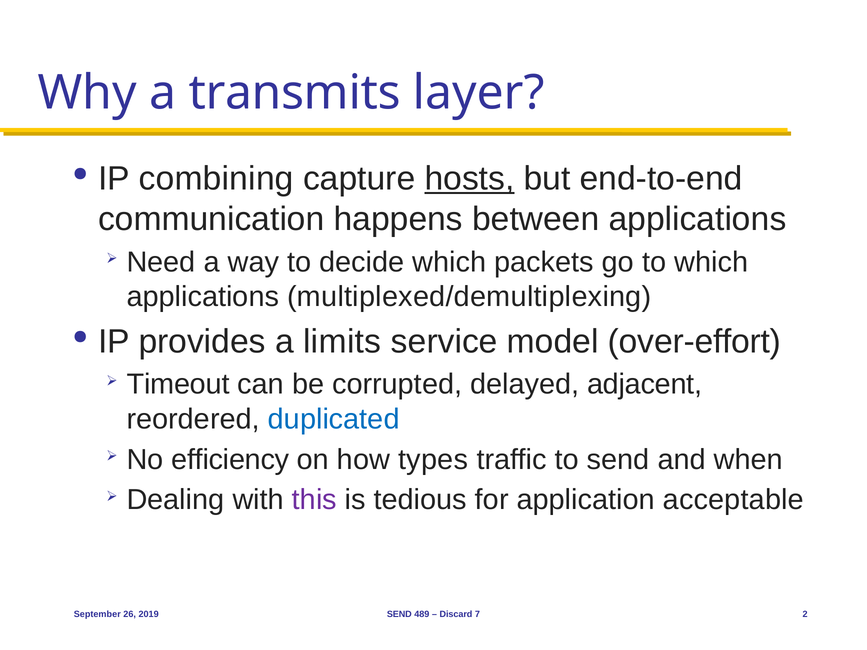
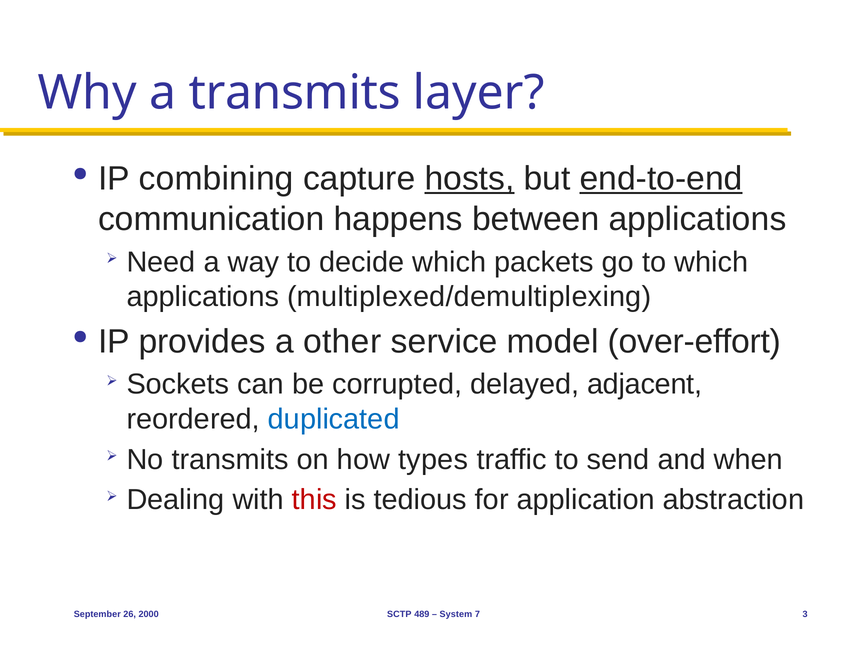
end-to-end underline: none -> present (661, 179)
limits: limits -> other (342, 342)
Timeout: Timeout -> Sockets (178, 385)
No efficiency: efficiency -> transmits (230, 460)
this colour: purple -> red (314, 500)
acceptable: acceptable -> abstraction (733, 500)
2019: 2019 -> 2000 (149, 615)
SEND: SEND -> SCTP (399, 615)
Discard: Discard -> System (456, 615)
2: 2 -> 3 (805, 615)
